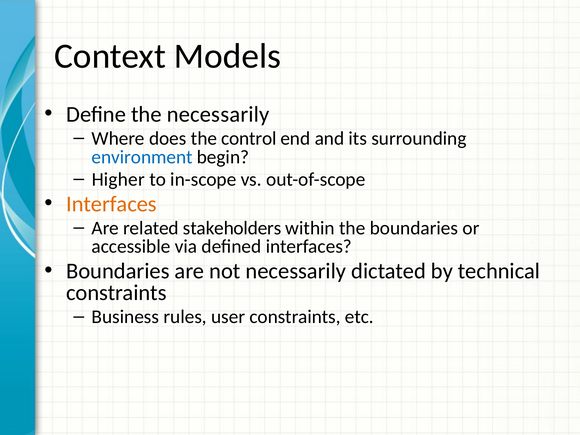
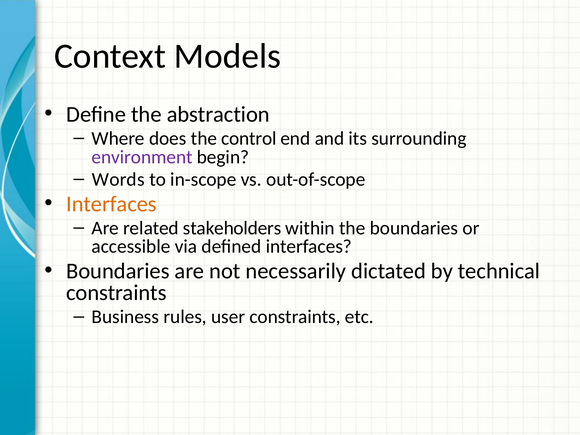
the necessarily: necessarily -> abstraction (218, 114)
environment colour: blue -> purple (142, 157)
Higher: Higher -> Words (118, 179)
